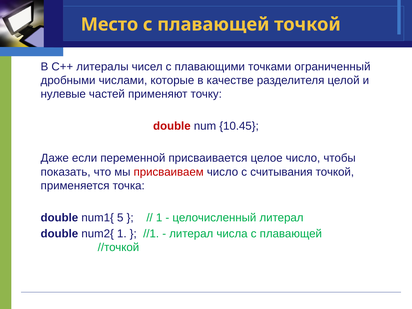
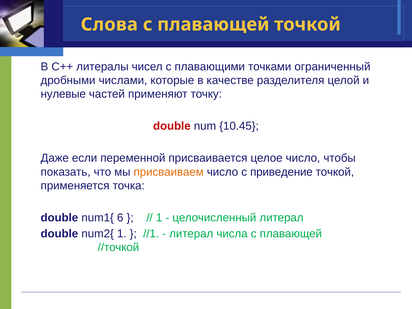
Место: Место -> Слова (109, 24)
присваиваем colour: red -> orange (169, 172)
считывания: считывания -> приведение (281, 172)
5: 5 -> 6 (120, 218)
